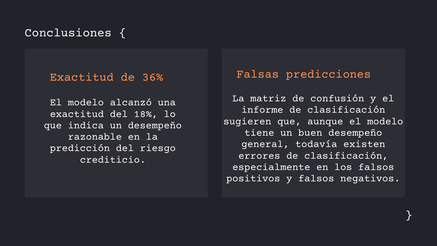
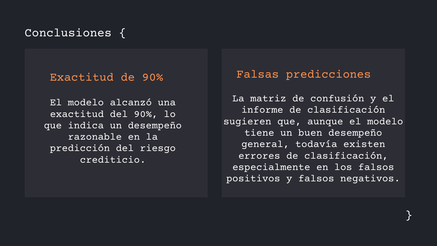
de 36%: 36% -> 90% (153, 77)
del 18%: 18% -> 90% (146, 114)
